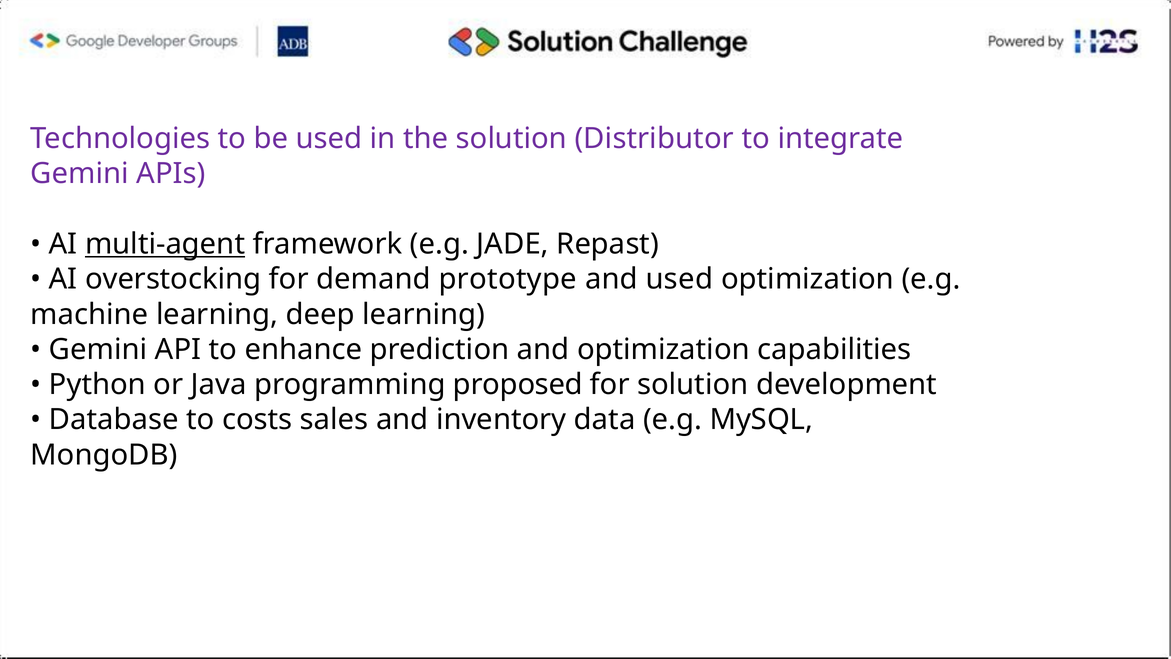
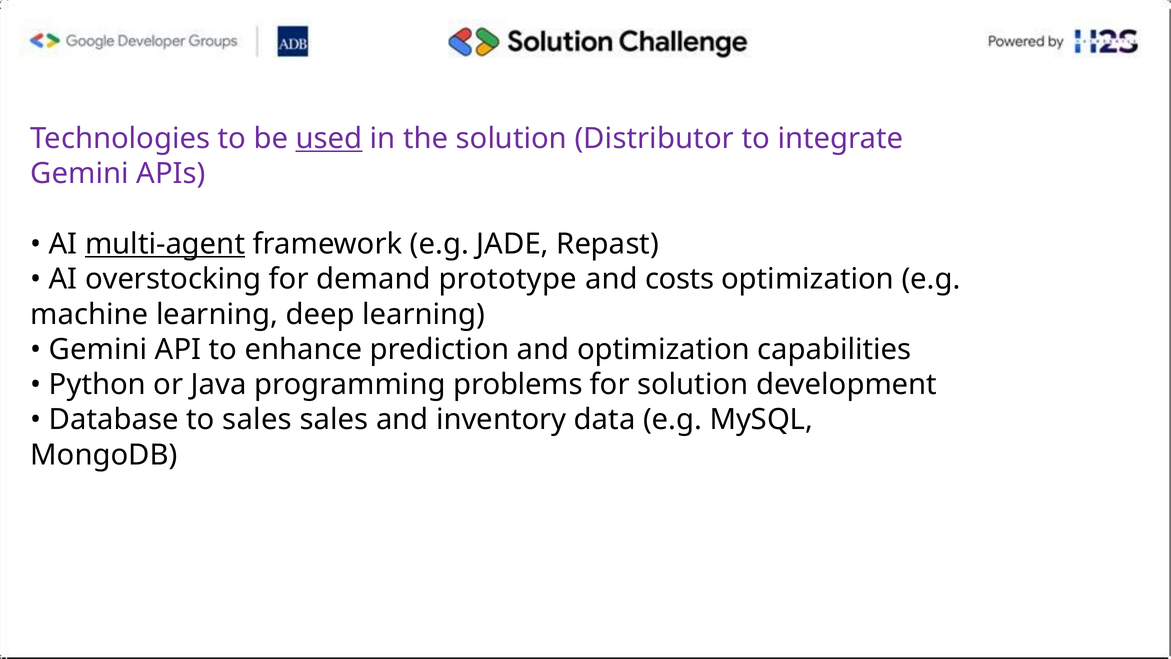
used underline: none -> present (329, 139)
and used: used -> costs (680, 279)
proposed: proposed -> problems (518, 384)
to costs: costs -> sales (257, 420)
